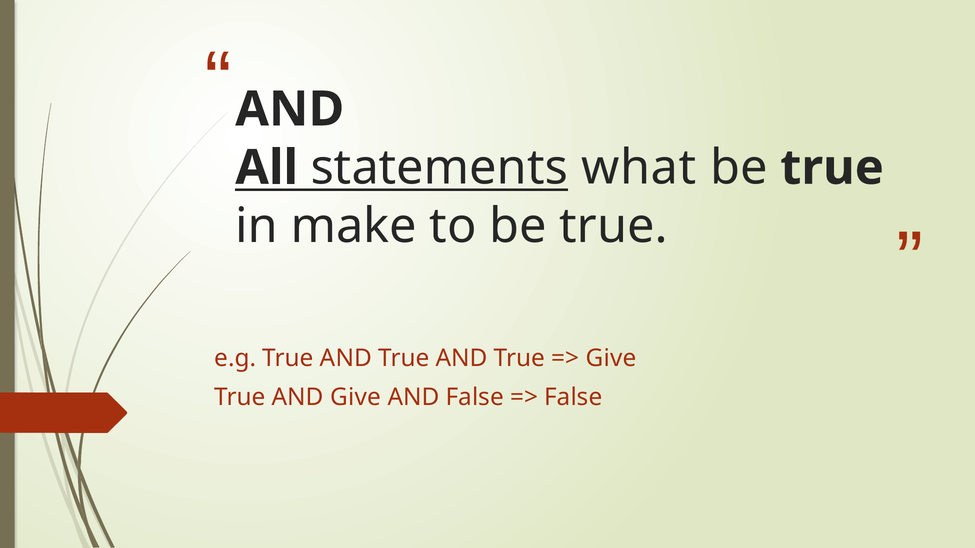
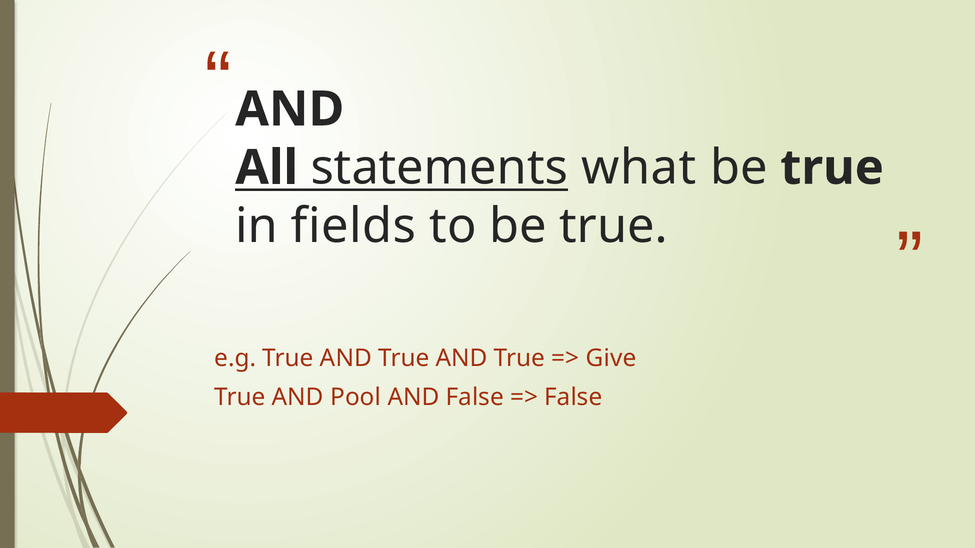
make: make -> fields (353, 226)
AND Give: Give -> Pool (356, 398)
